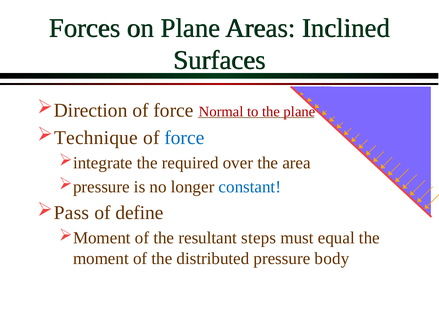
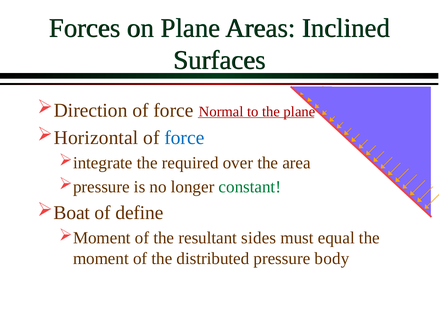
Technique: Technique -> Horizontal (96, 138)
constant colour: blue -> green (250, 187)
Pass: Pass -> Boat (72, 213)
steps: steps -> sides (259, 238)
